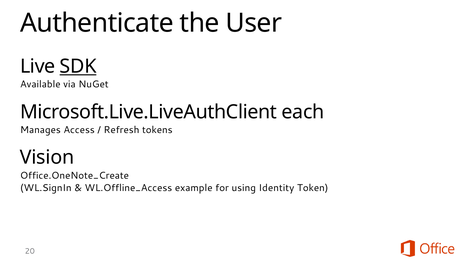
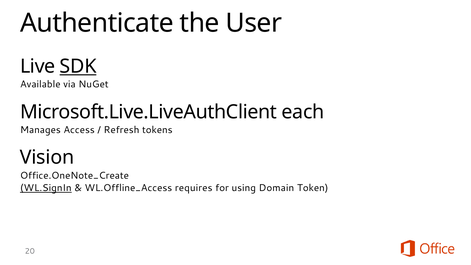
WL.SignIn underline: none -> present (46, 188)
example: example -> requires (194, 188)
Identity: Identity -> Domain (276, 188)
